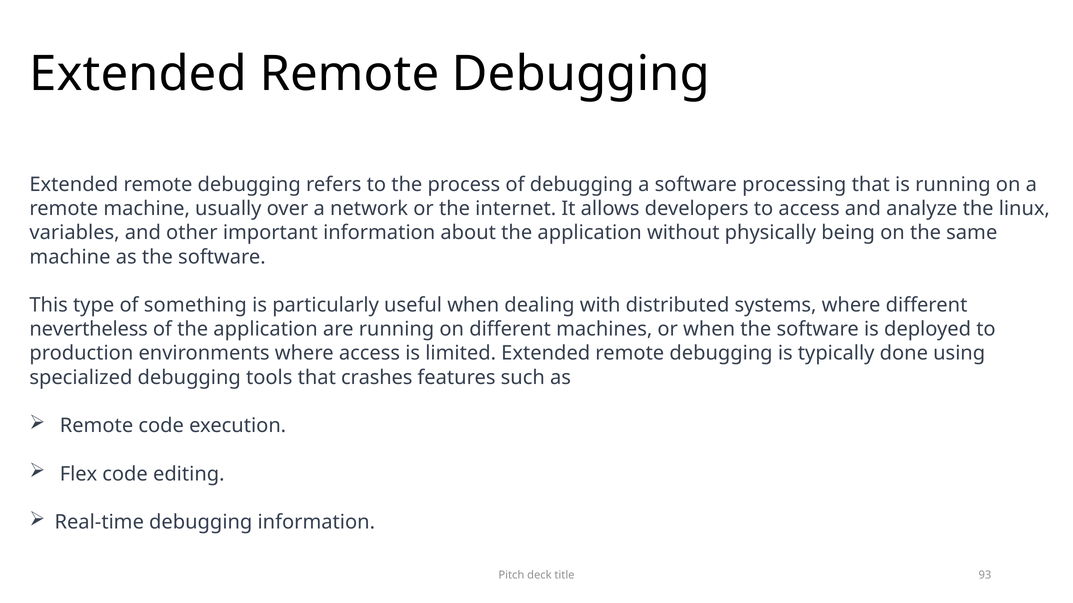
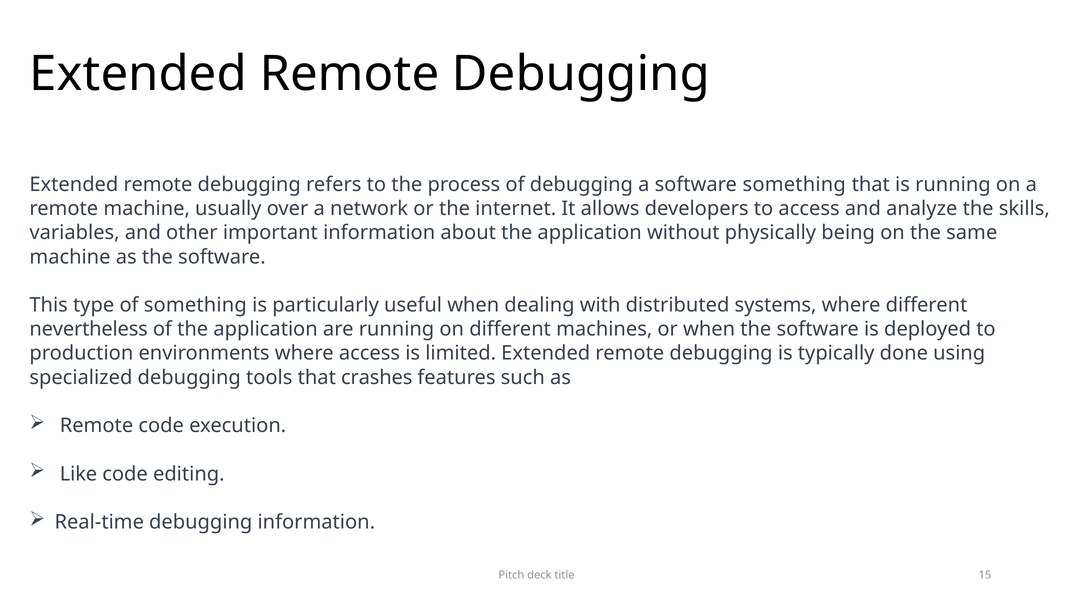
software processing: processing -> something (794, 185)
linux: linux -> skills (1024, 209)
Flex: Flex -> Like (79, 474)
93: 93 -> 15 (985, 575)
